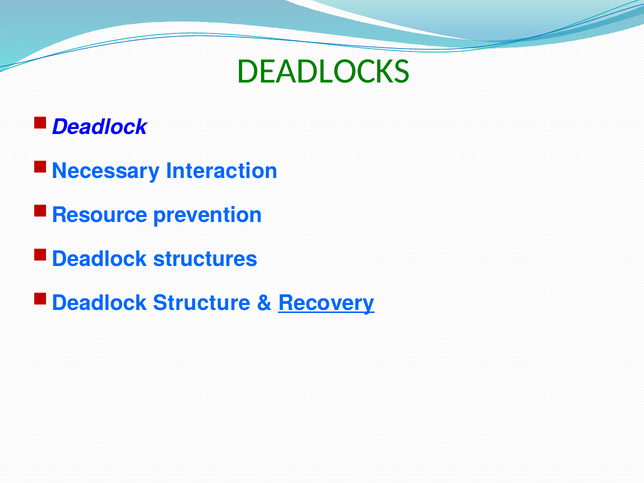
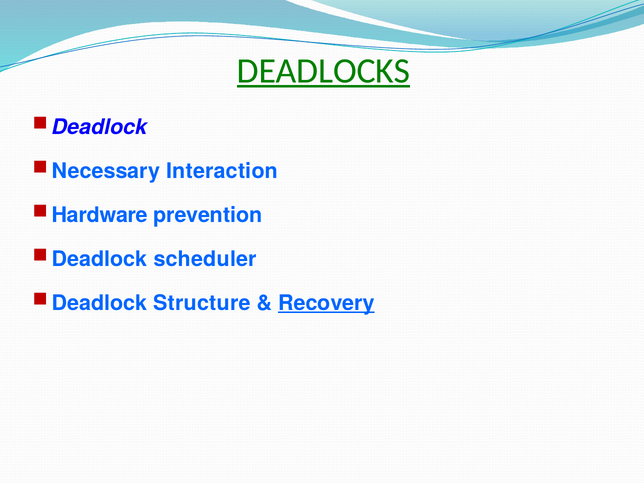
DEADLOCKS underline: none -> present (324, 71)
Resource: Resource -> Hardware (100, 215)
structures: structures -> scheduler (205, 259)
